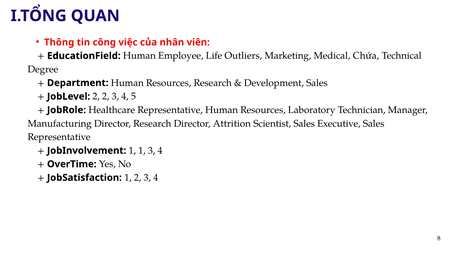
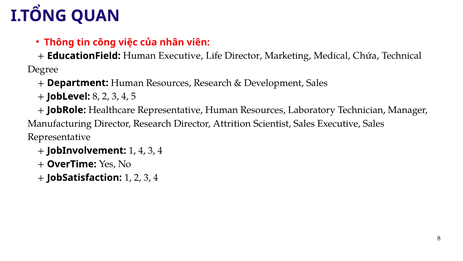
Human Employee: Employee -> Executive (181, 56)
Life Outliers: Outliers -> Director (243, 56)
JobLevel 2: 2 -> 8 (96, 96)
1 1: 1 -> 4 (142, 150)
